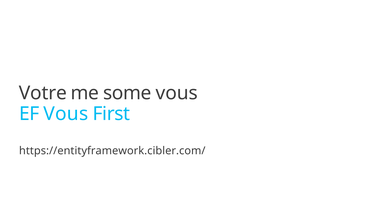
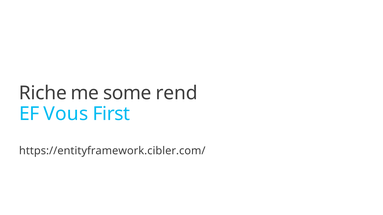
Votre: Votre -> Riche (43, 93)
some vous: vous -> rend (177, 93)
